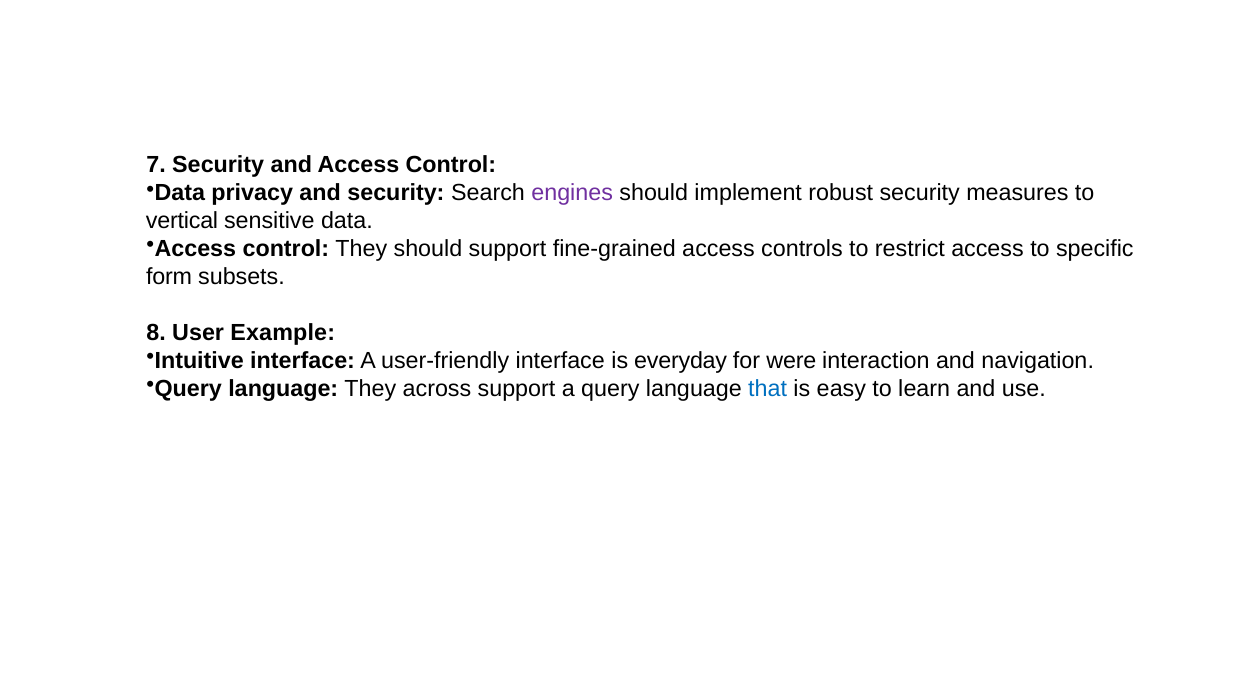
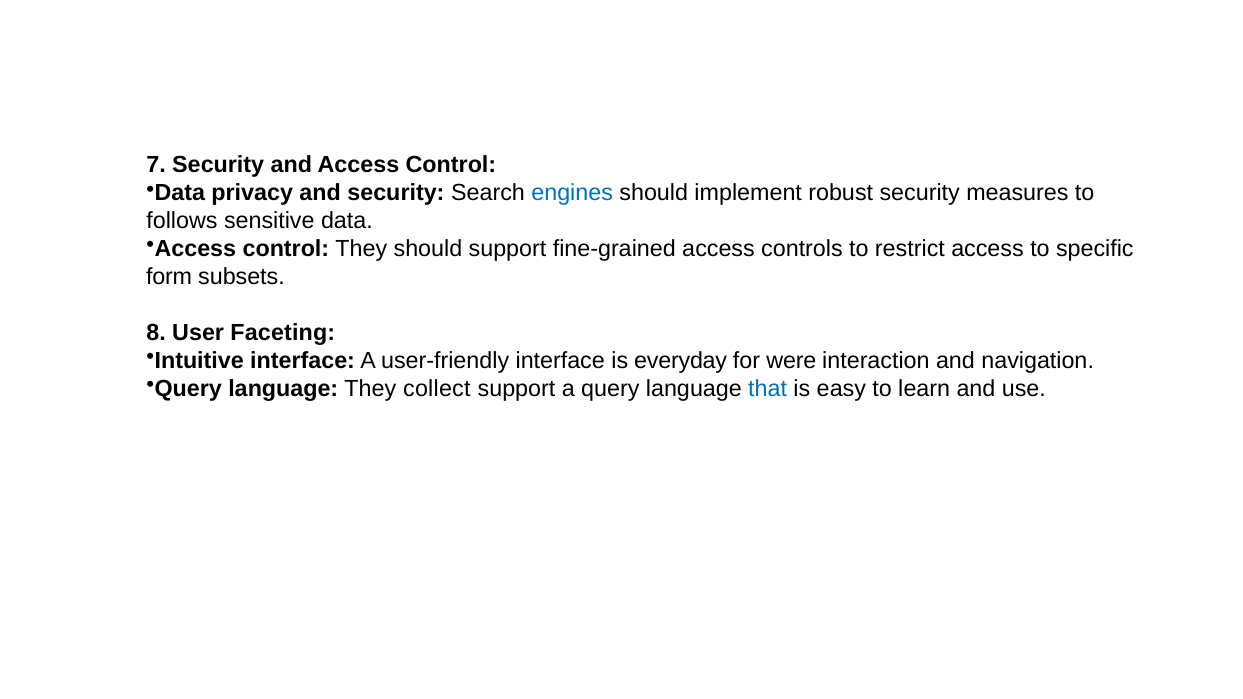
engines colour: purple -> blue (572, 193)
vertical: vertical -> follows (182, 221)
Example: Example -> Faceting (283, 333)
across: across -> collect (437, 389)
